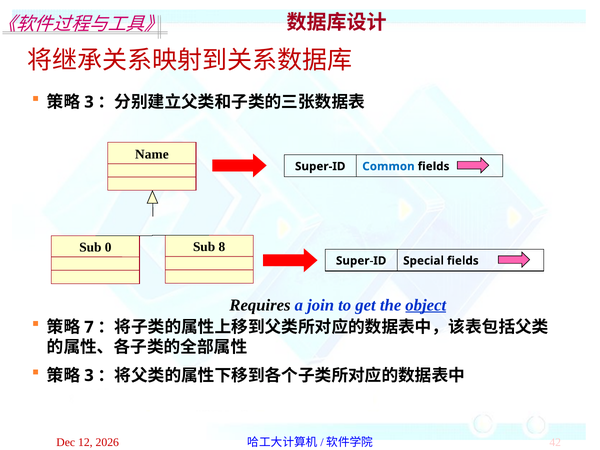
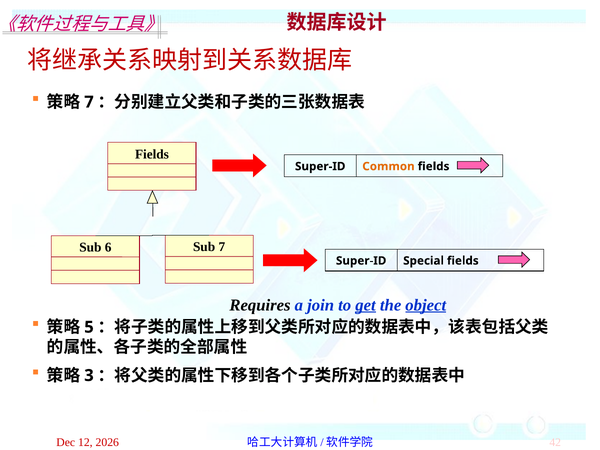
3: 3 -> 7 (89, 102)
Name: Name -> Fields (152, 154)
Common colour: blue -> orange (388, 166)
0: 0 -> 6 (108, 247)
Sub 8: 8 -> 7 (222, 247)
get underline: none -> present (366, 305)
7: 7 -> 5 (89, 327)
